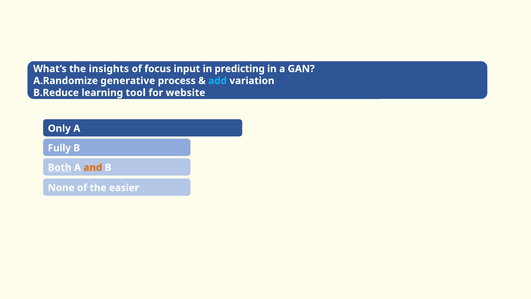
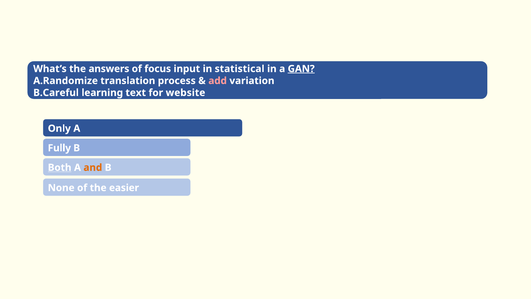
insights: insights -> answers (109, 69)
predicting: predicting -> statistical (240, 69)
GAN underline: none -> present (301, 69)
generative: generative -> translation (128, 81)
add colour: light blue -> pink (218, 81)
B.Reduce: B.Reduce -> B.Careful (56, 93)
tool: tool -> text (136, 93)
